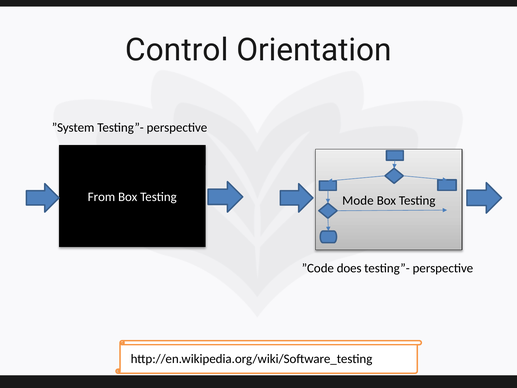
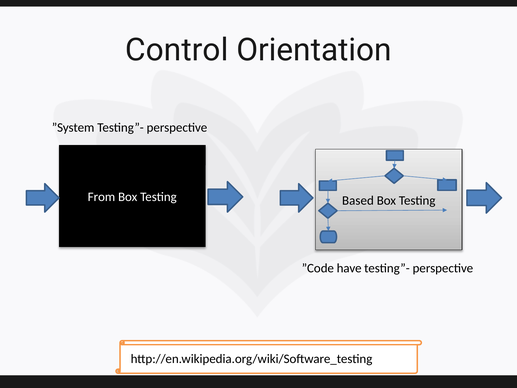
Mode: Mode -> Based (358, 200)
does: does -> have (349, 268)
